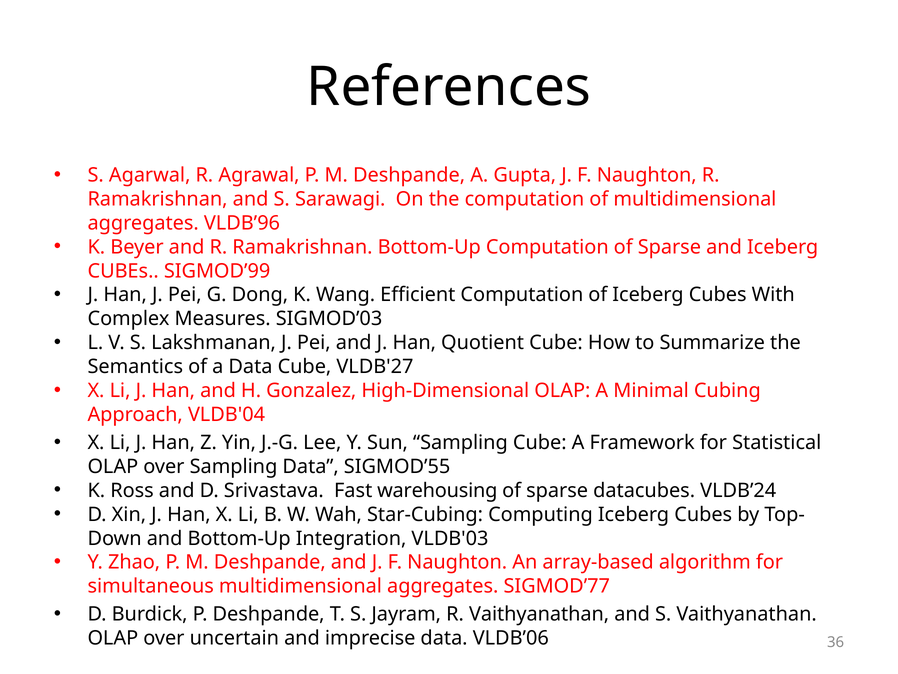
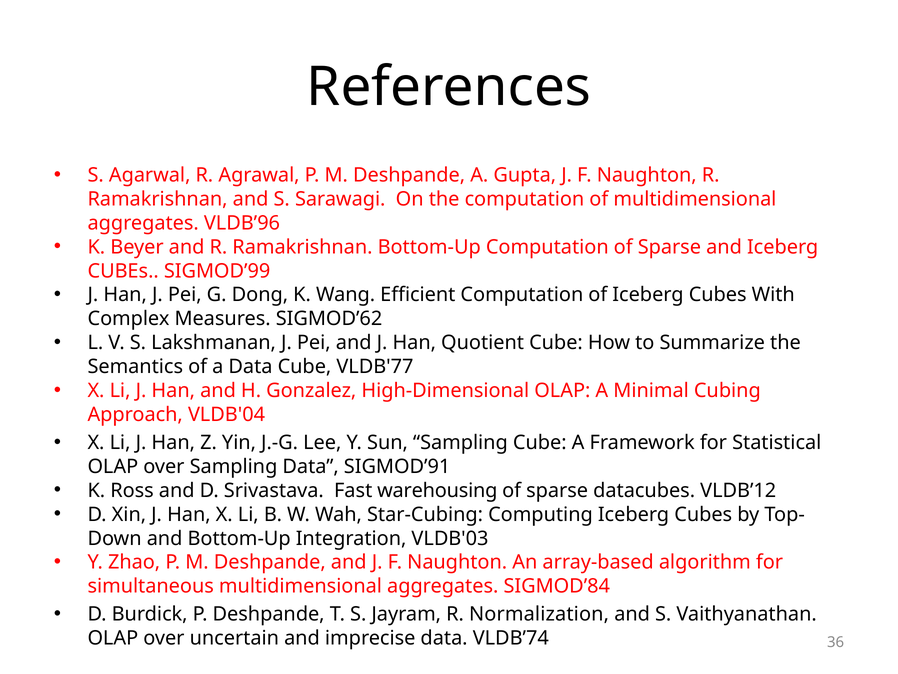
SIGMOD’03: SIGMOD’03 -> SIGMOD’62 (329, 319)
VLDB'27: VLDB'27 -> VLDB'77 (375, 366)
SIGMOD’55: SIGMOD’55 -> SIGMOD’91 (397, 466)
VLDB’24: VLDB’24 -> VLDB’12 (738, 490)
SIGMOD’77: SIGMOD’77 -> SIGMOD’84 (557, 586)
R Vaithyanathan: Vaithyanathan -> Normalization (539, 614)
VLDB’06: VLDB’06 -> VLDB’74 (511, 638)
